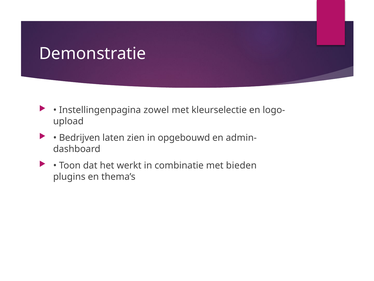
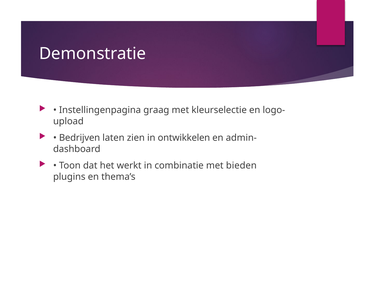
zowel: zowel -> graag (156, 110)
opgebouwd: opgebouwd -> ontwikkelen (184, 138)
